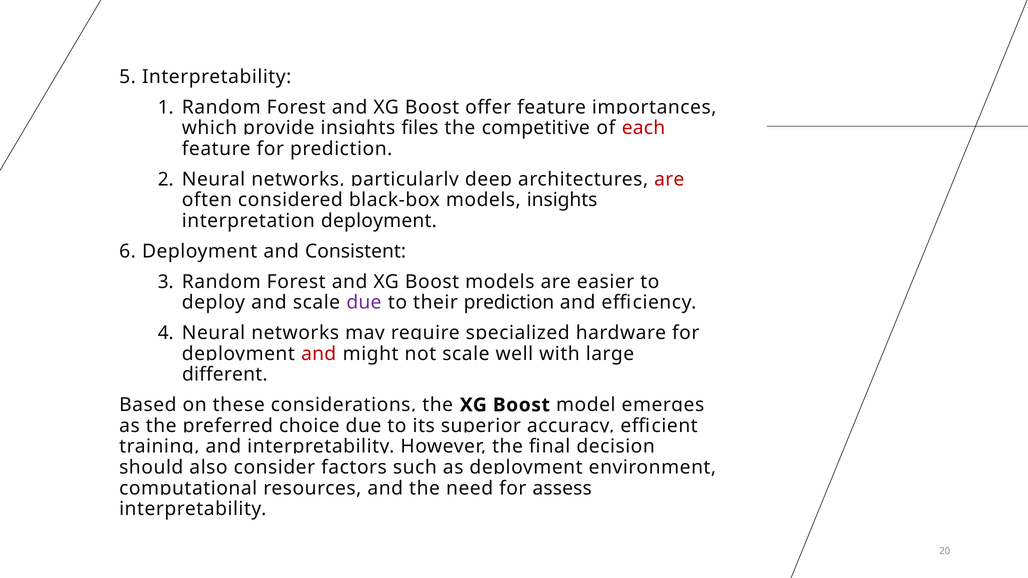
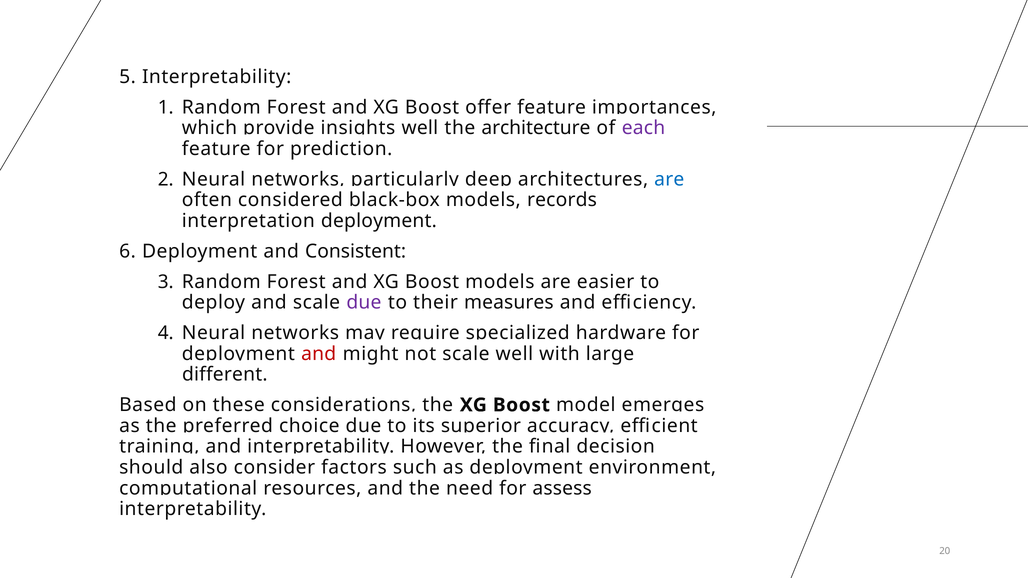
files: files -> well (420, 128)
competitive: competitive -> architecture (536, 128)
each colour: red -> purple (643, 128)
are colour: red -> blue (669, 179)
models insights: insights -> records (562, 200)
their prediction: prediction -> measures (509, 303)
